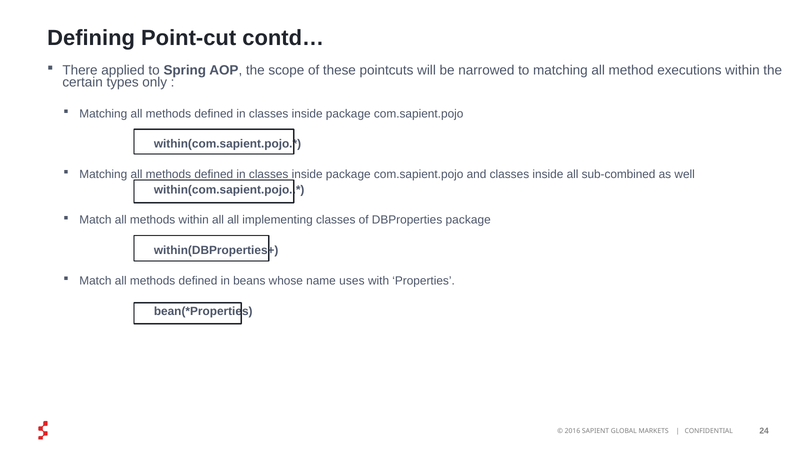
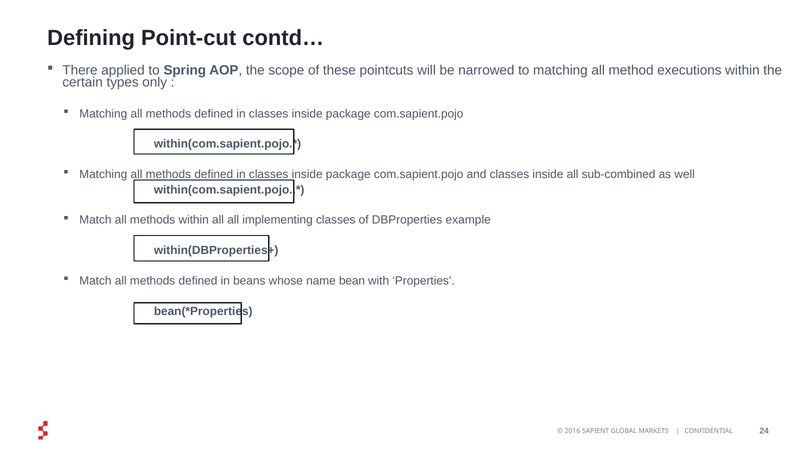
DBProperties package: package -> example (468, 220)
uses: uses -> bean (352, 281)
